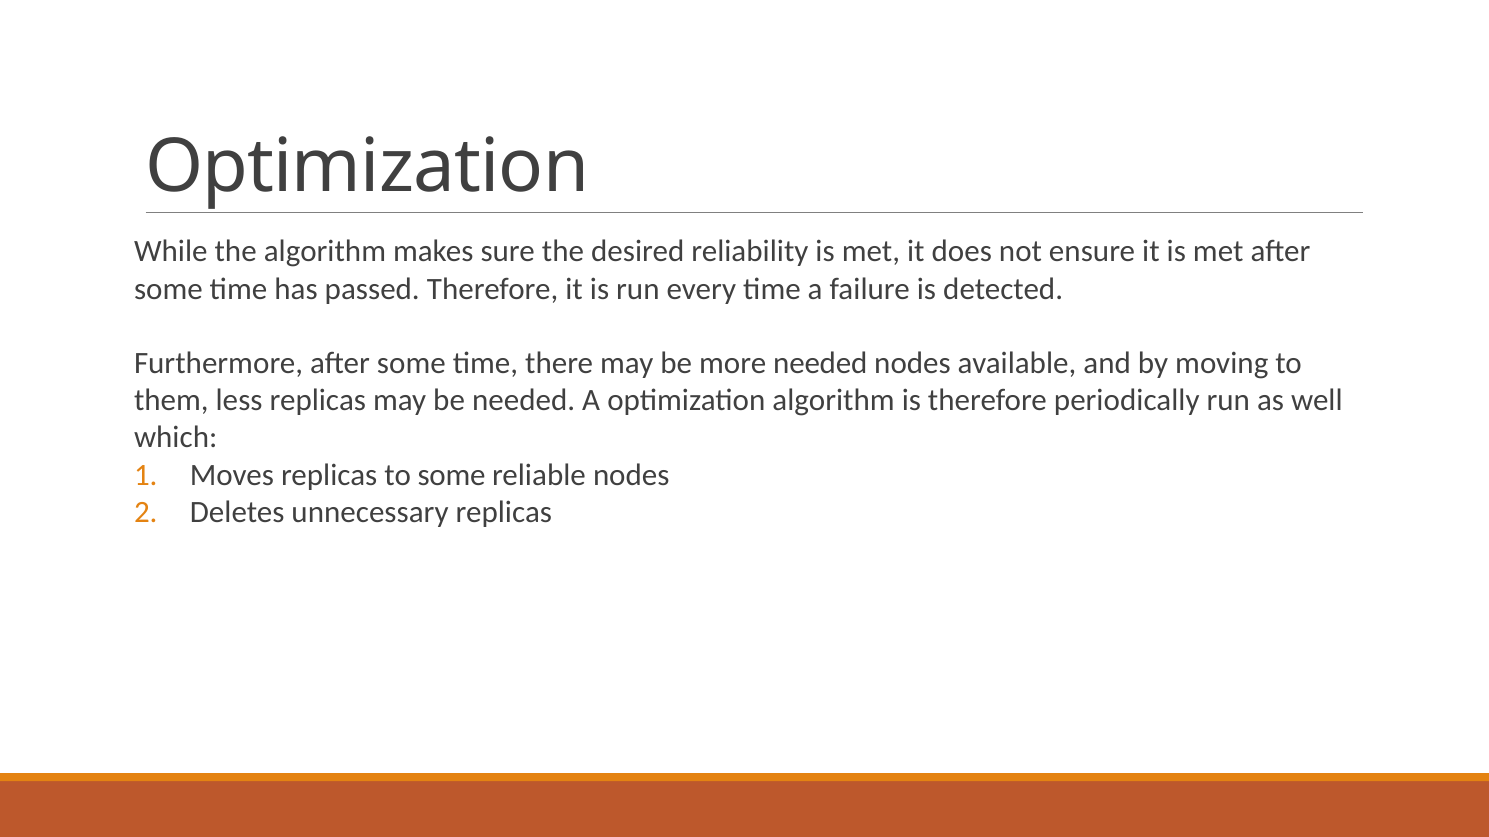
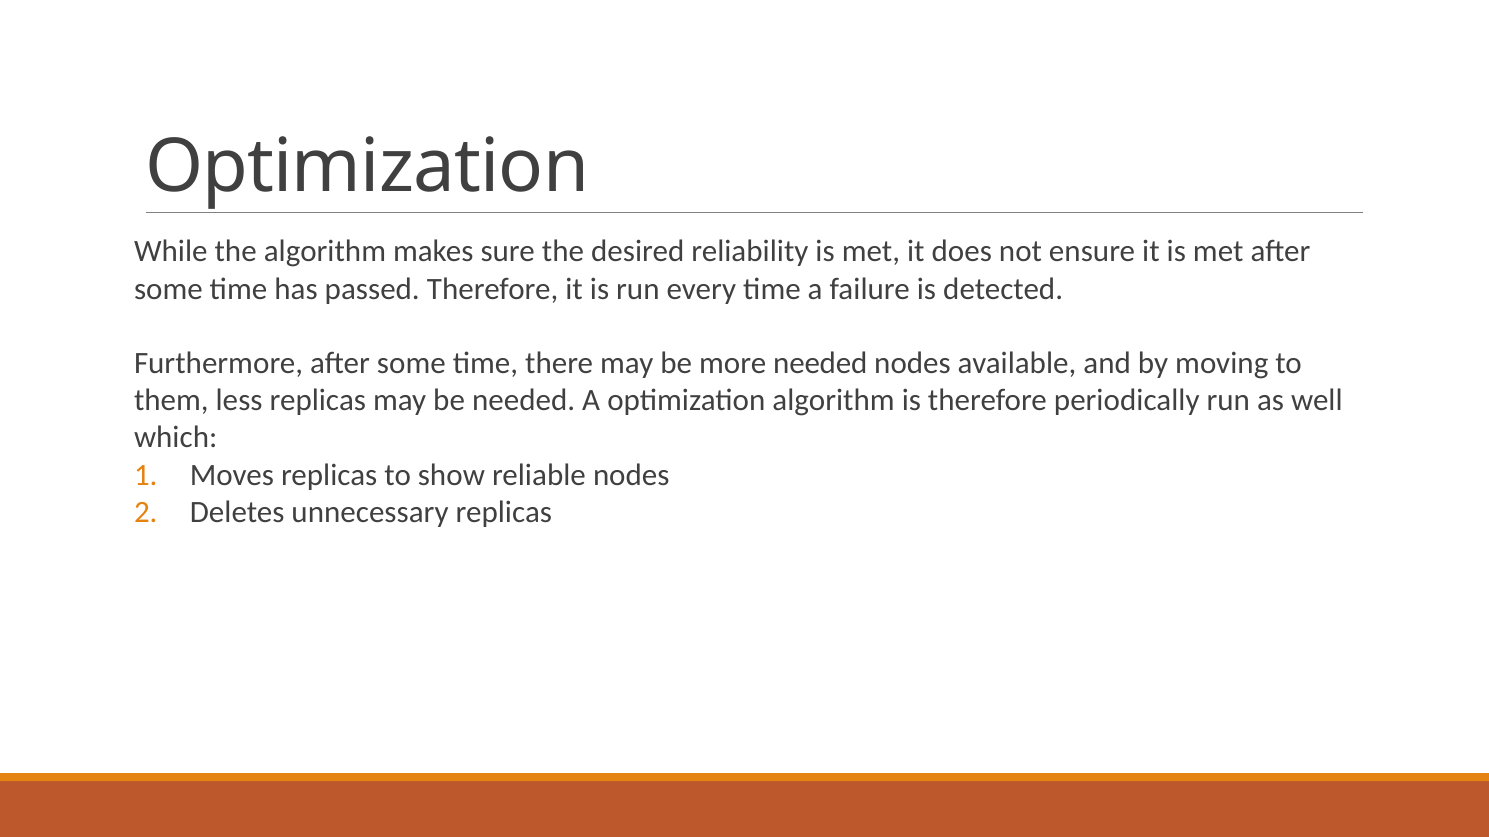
to some: some -> show (451, 475)
